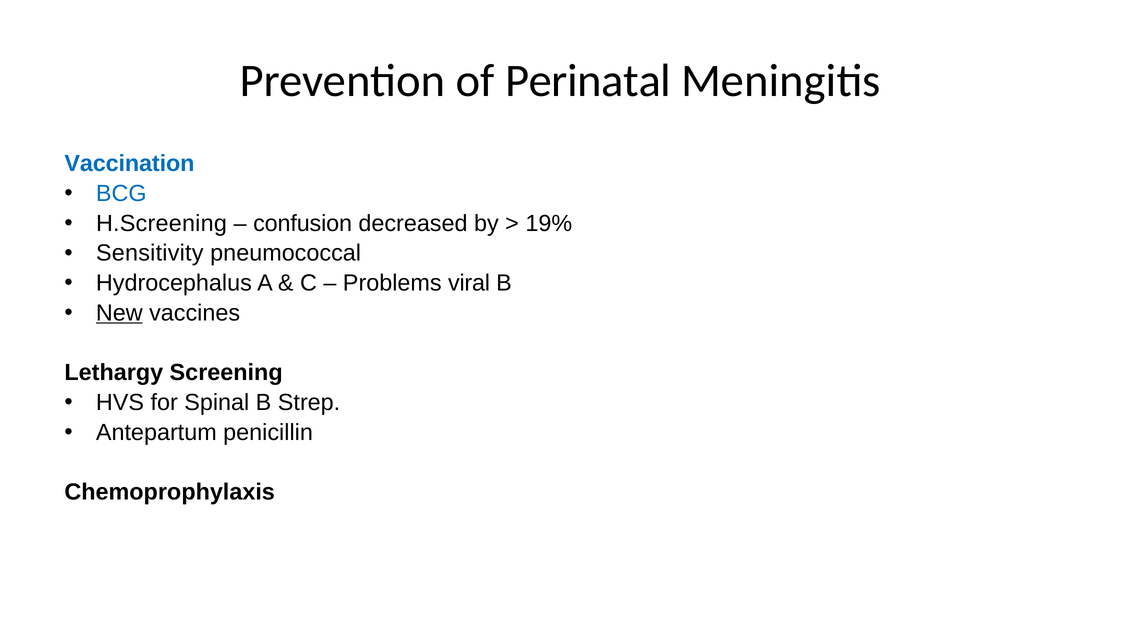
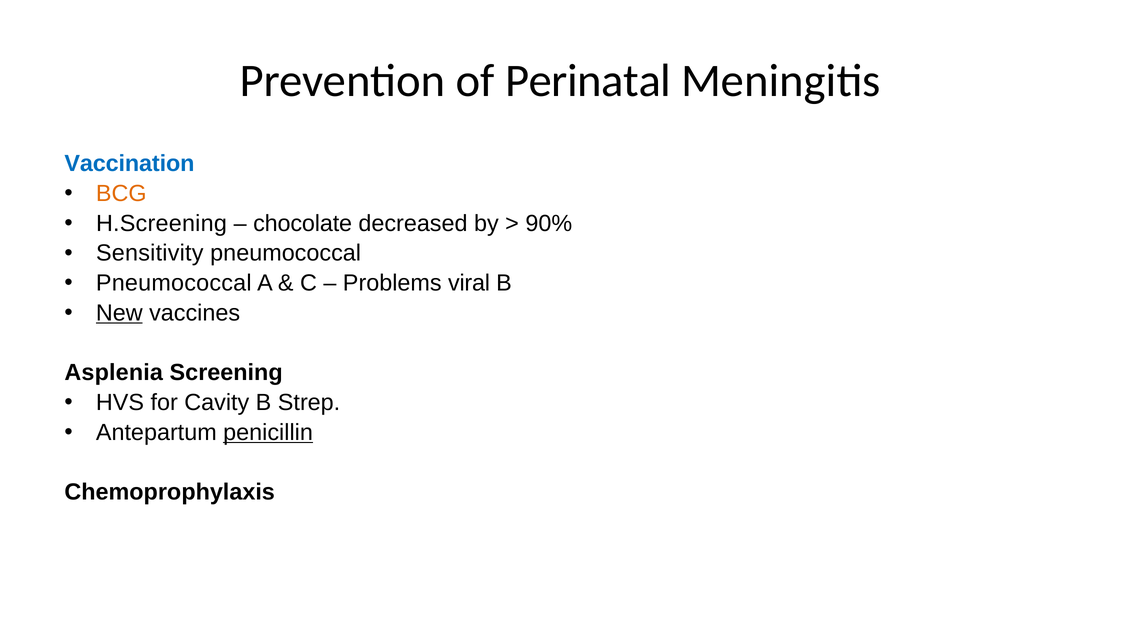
BCG colour: blue -> orange (121, 194)
confusion: confusion -> chocolate (303, 224)
19%: 19% -> 90% (549, 224)
Hydrocephalus: Hydrocephalus -> Pneumococcal (174, 283)
Lethargy: Lethargy -> Asplenia (114, 373)
Spinal: Spinal -> Cavity (217, 403)
penicillin underline: none -> present (268, 433)
